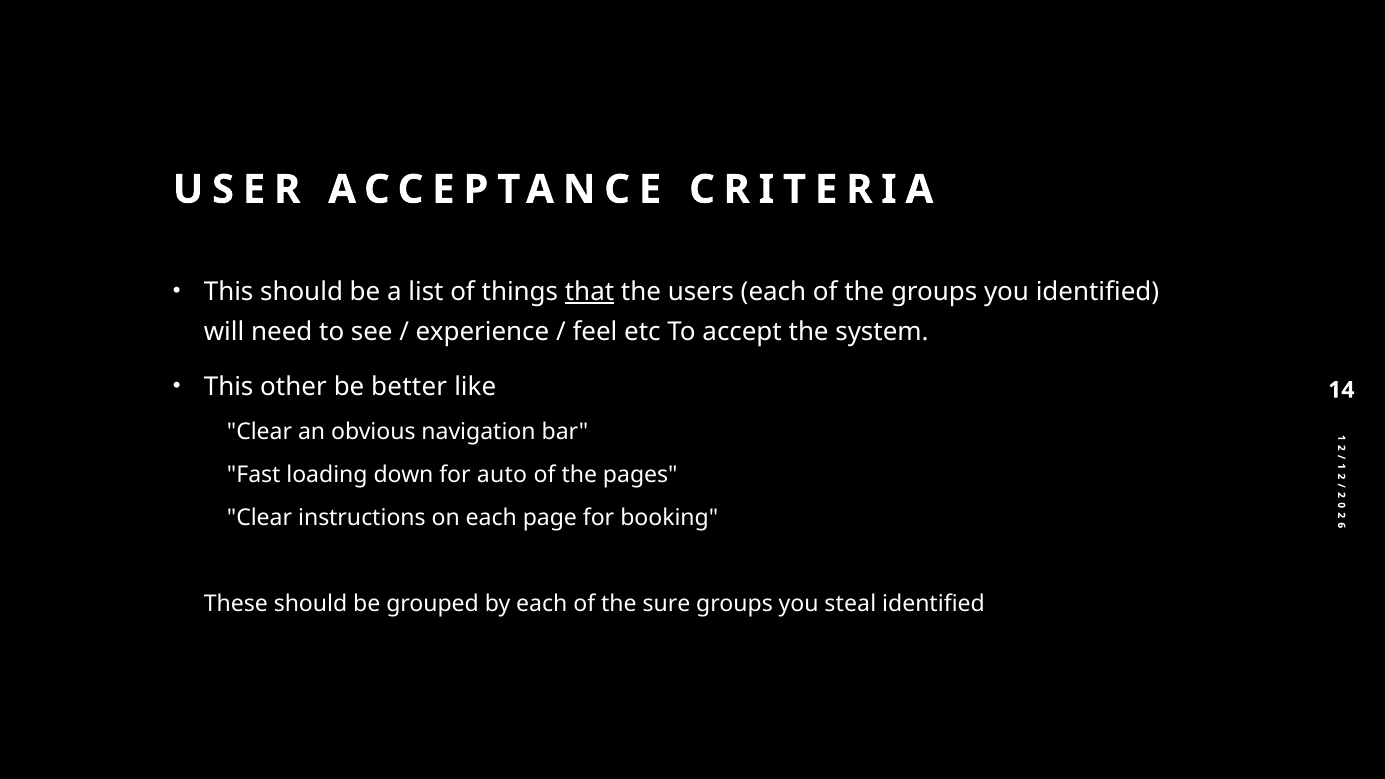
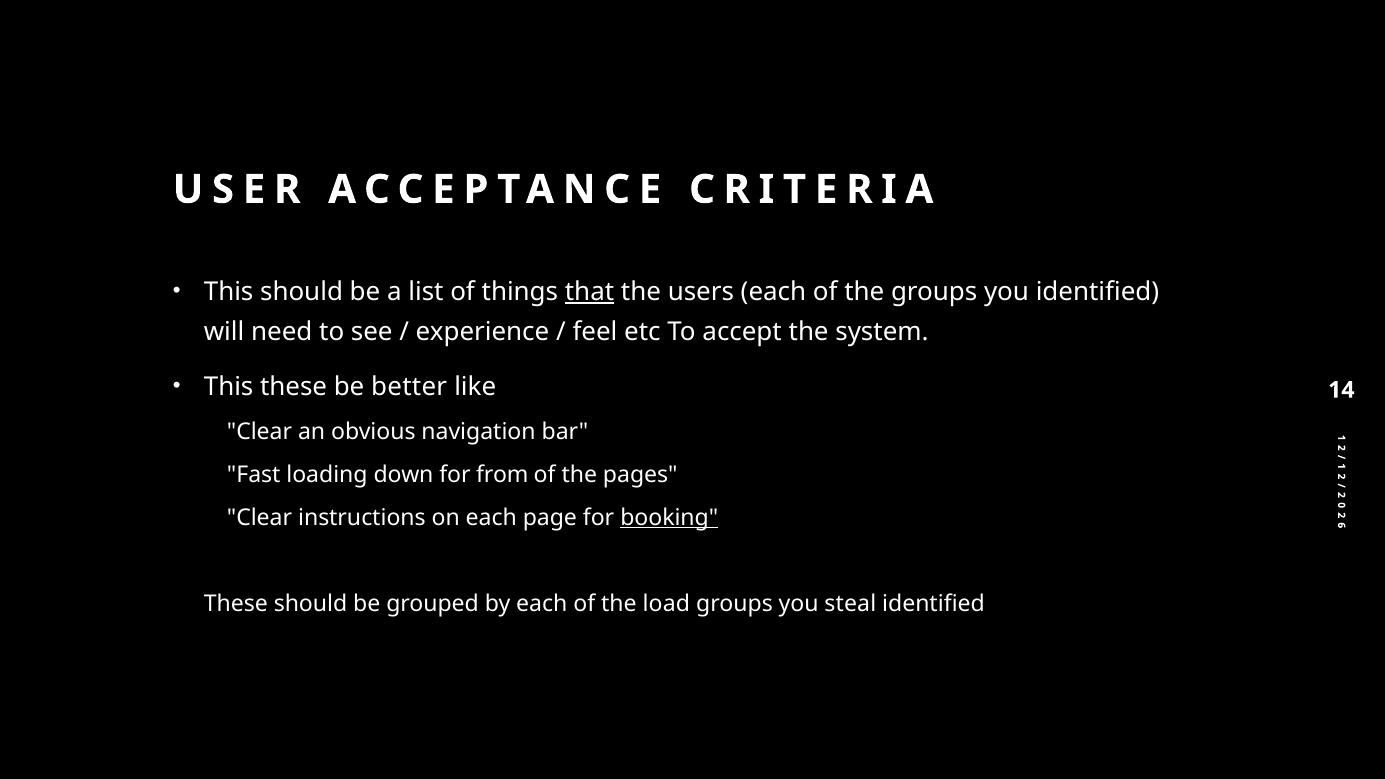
This other: other -> these (294, 387)
auto: auto -> from (502, 475)
booking underline: none -> present (669, 518)
sure: sure -> load (666, 604)
